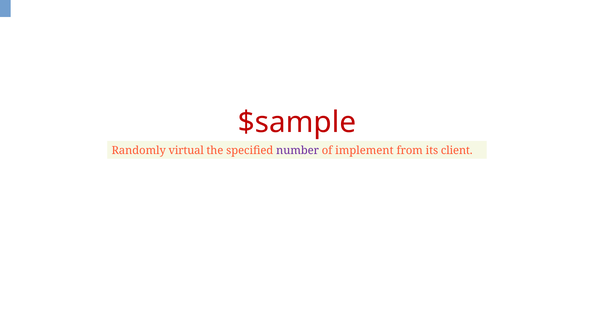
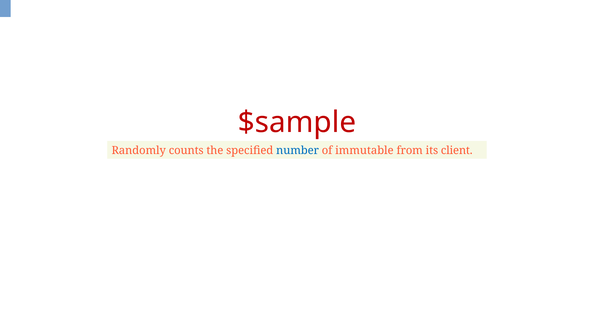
virtual: virtual -> counts (186, 151)
number colour: purple -> blue (298, 151)
implement: implement -> immutable (364, 151)
